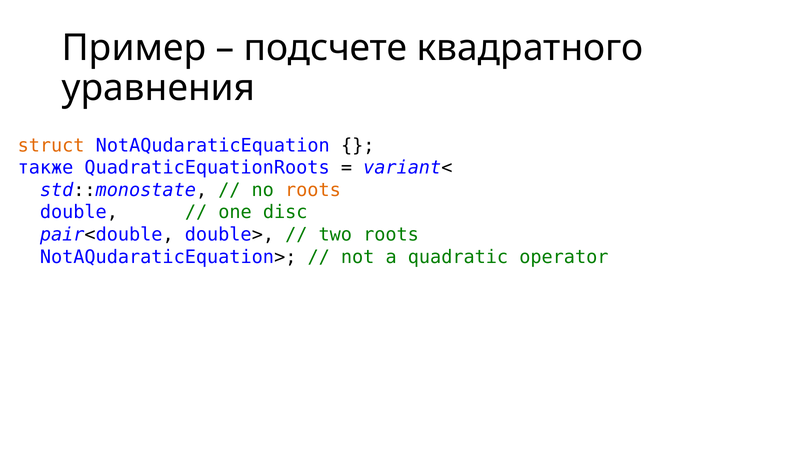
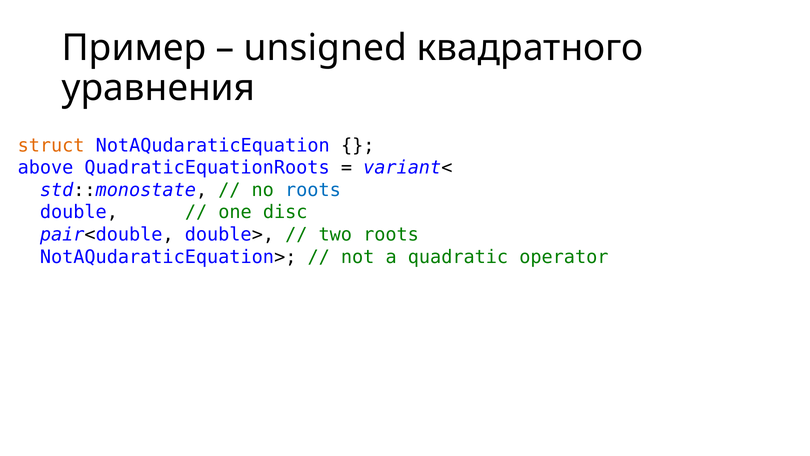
подсчете: подсчете -> unsigned (325, 48)
также: также -> above (46, 168)
roots colour: orange -> blue (313, 190)
